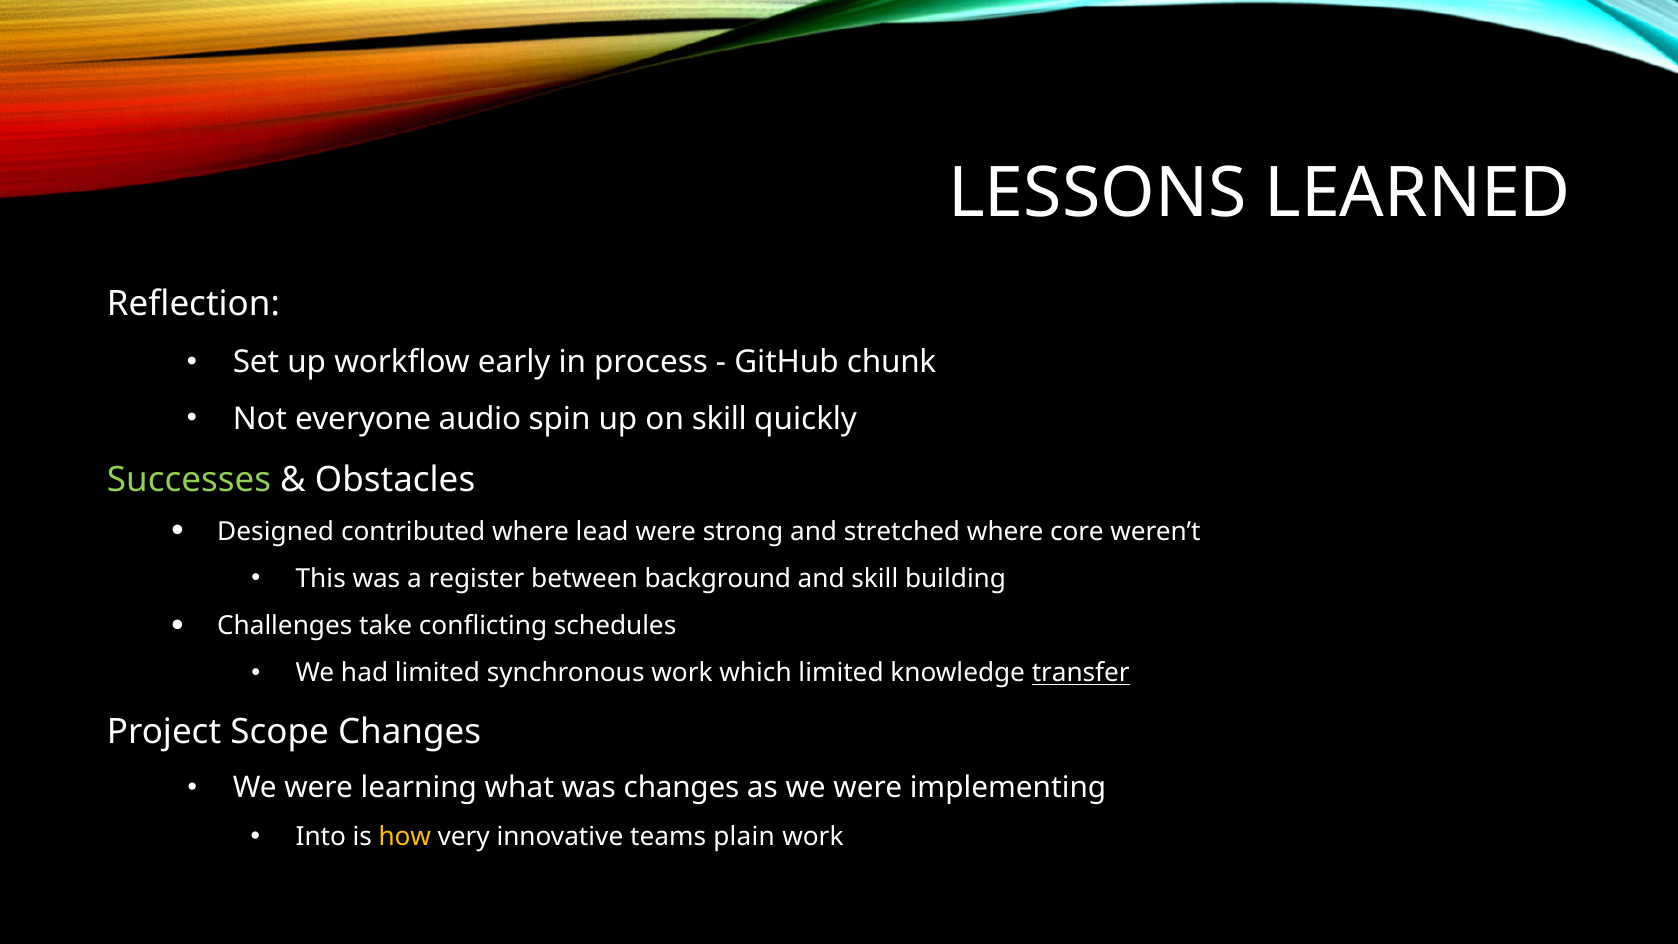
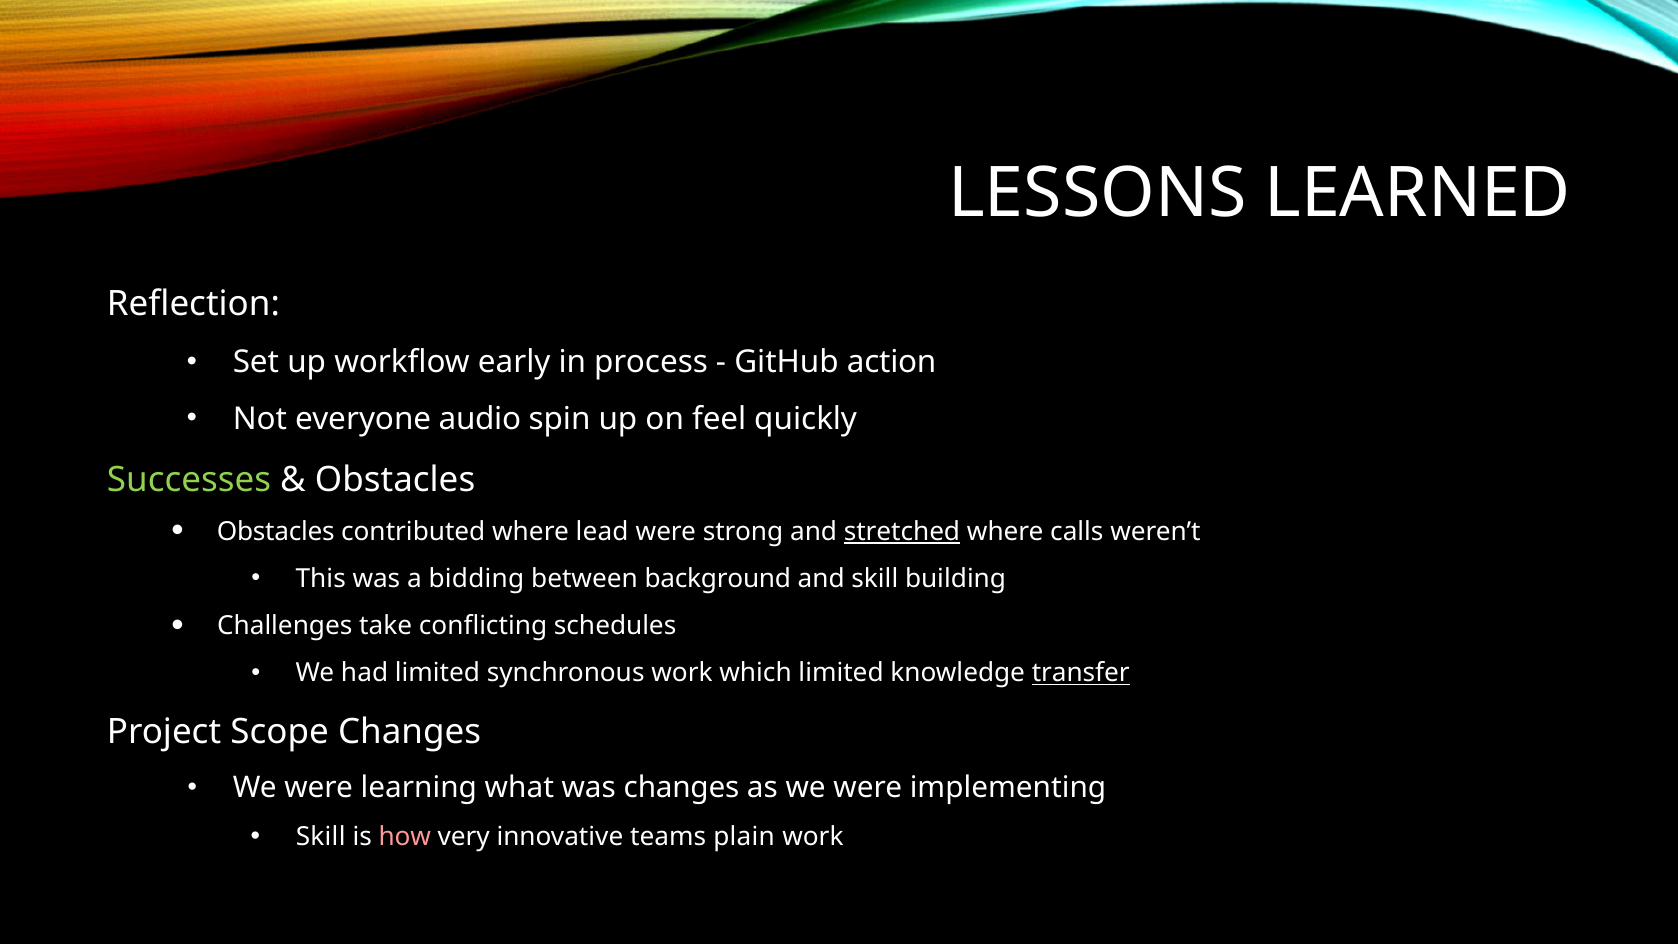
chunk: chunk -> action (892, 362)
on skill: skill -> feel (719, 419)
Designed: Designed -> Obstacles (276, 532)
stretched underline: none -> present (902, 532)
core: core -> calls (1077, 532)
register: register -> bidding (476, 579)
Into: Into -> Skill (321, 837)
how colour: yellow -> pink (405, 837)
